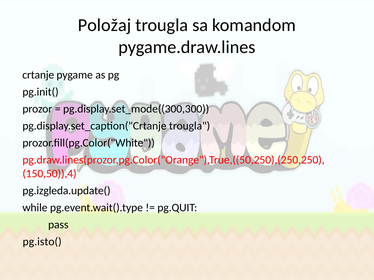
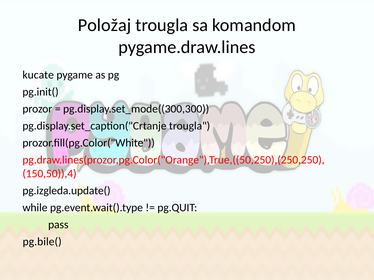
crtanje: crtanje -> kucate (38, 75)
pg.isto(: pg.isto( -> pg.bile( (42, 242)
